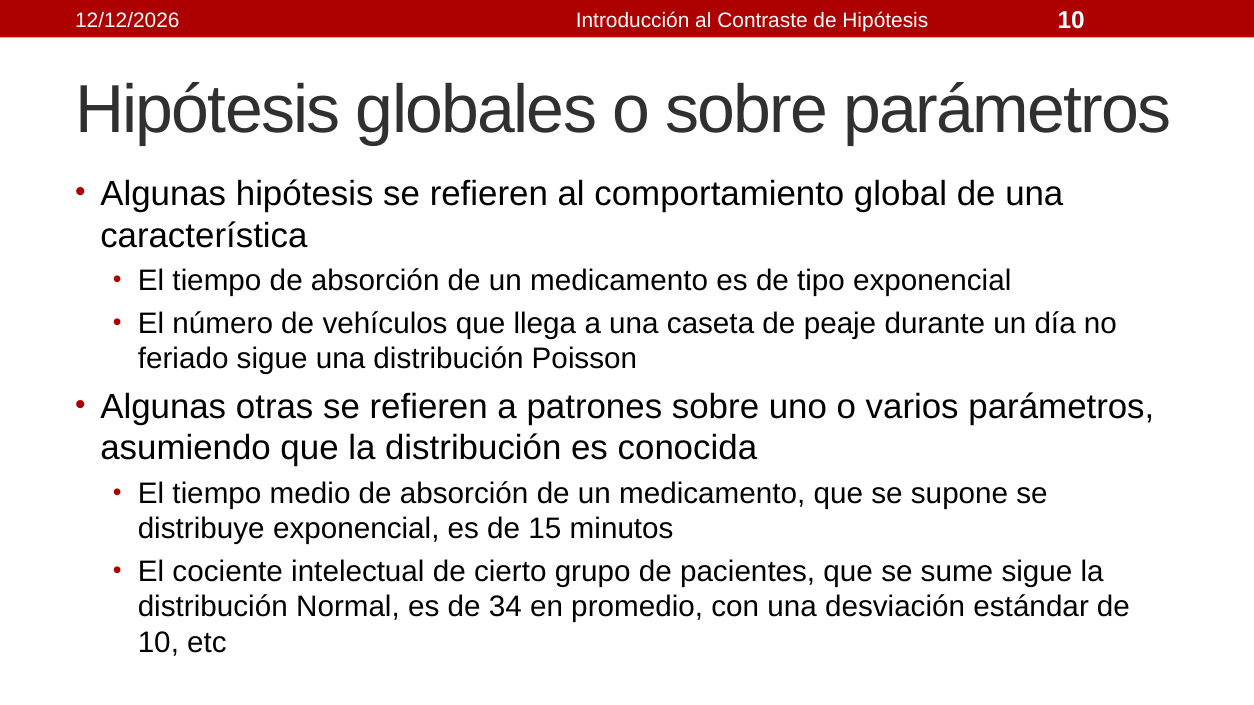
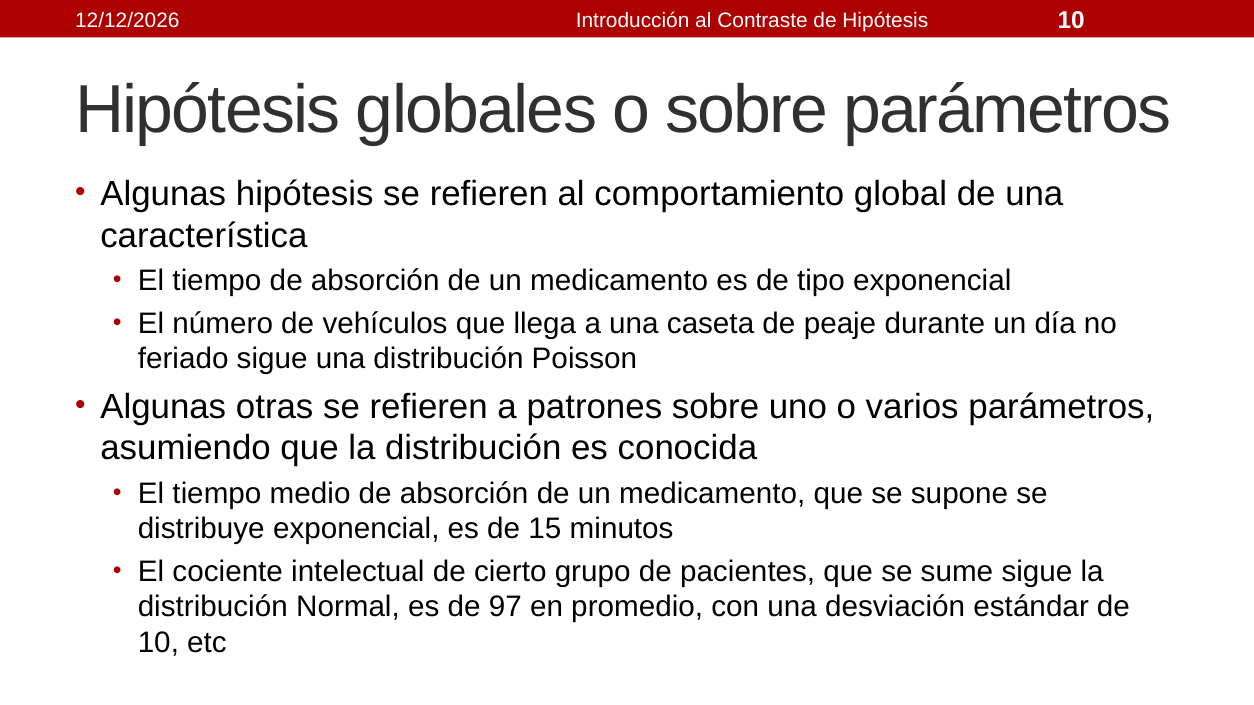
34: 34 -> 97 (505, 607)
